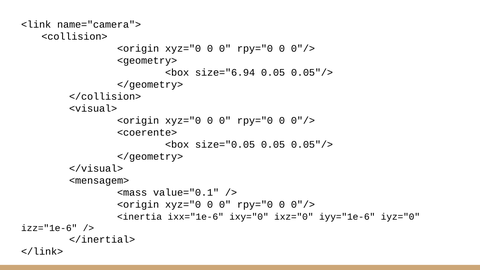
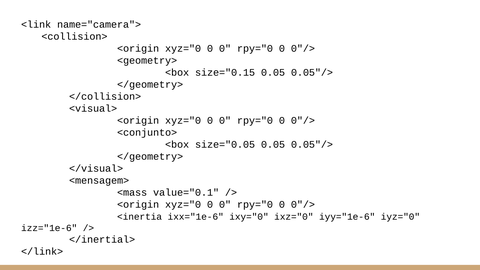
size="6.94: size="6.94 -> size="0.15 (225, 72)
<coerente>: <coerente> -> <conjunto> (147, 132)
